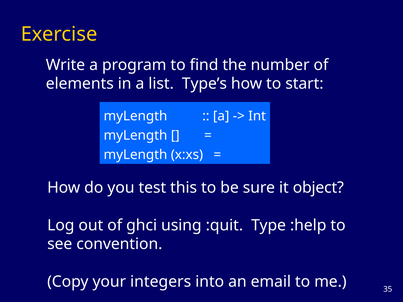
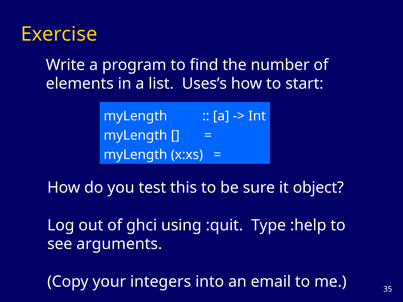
Type’s: Type’s -> Uses’s (204, 84)
convention: convention -> arguments (119, 244)
